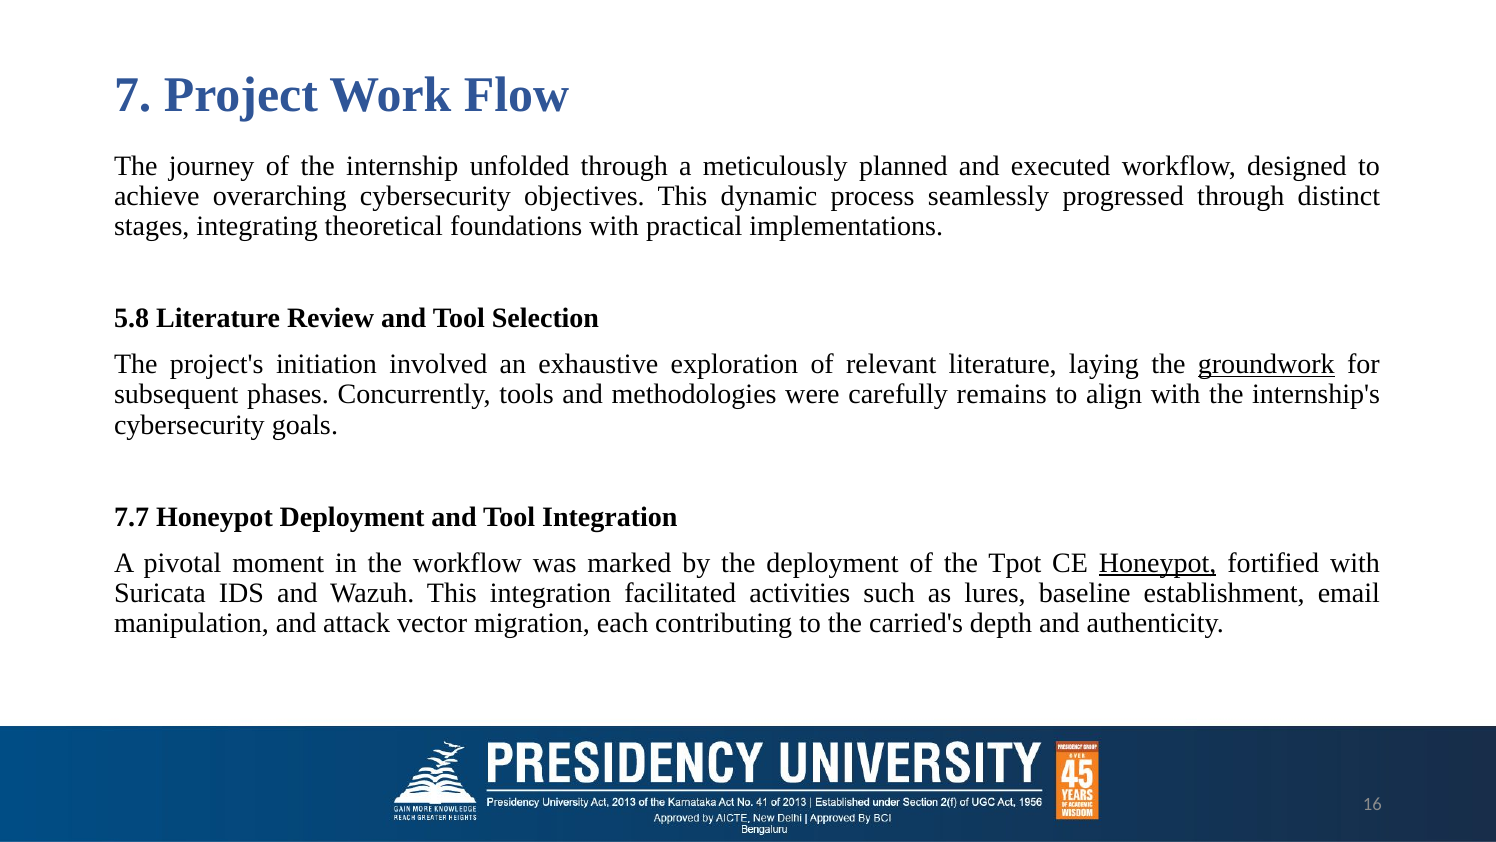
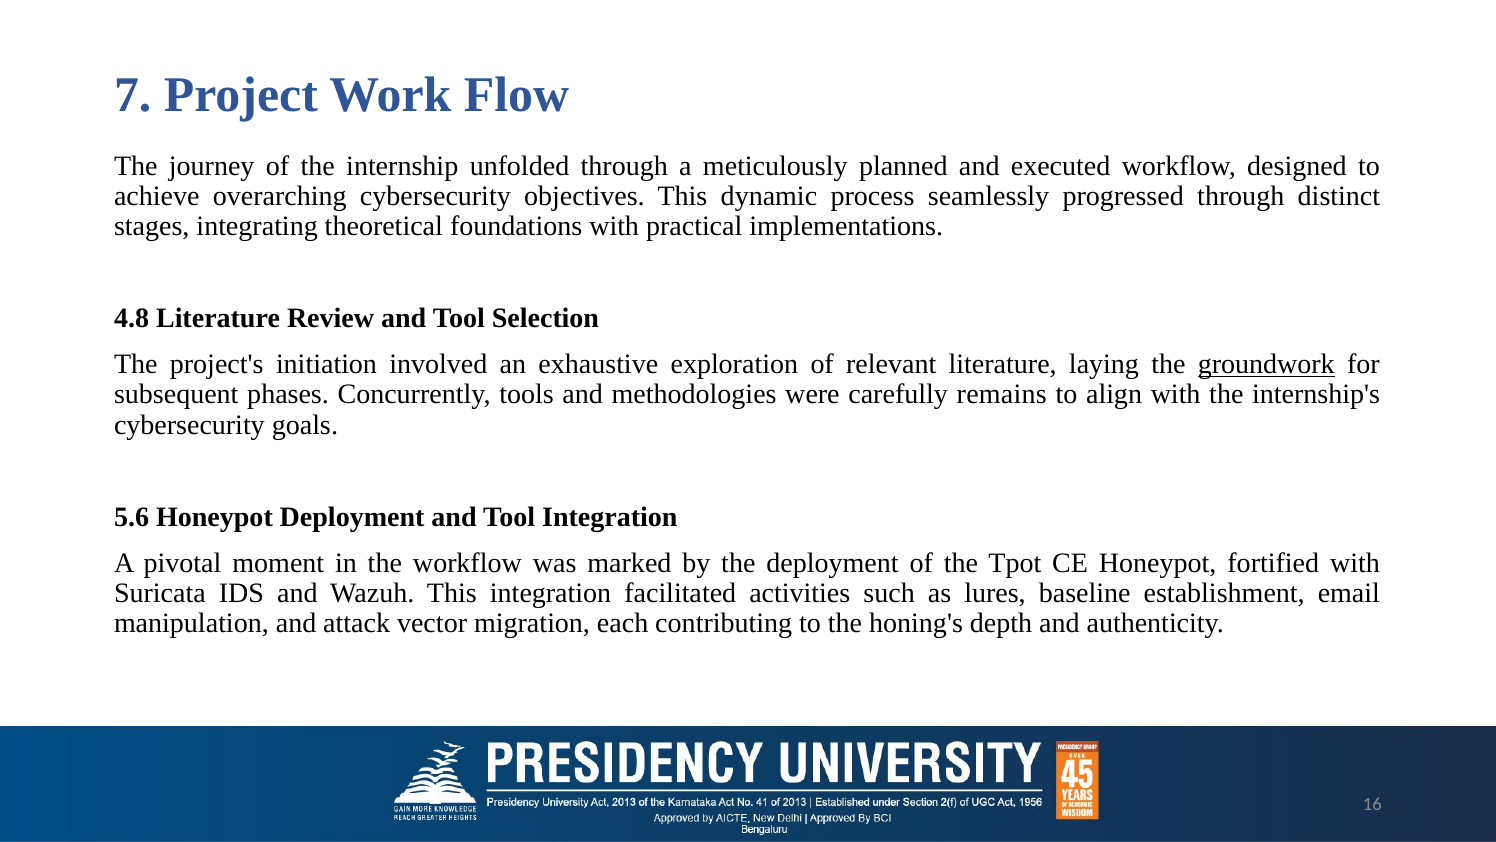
5.8: 5.8 -> 4.8 (132, 318)
7.7: 7.7 -> 5.6 (132, 517)
Honeypot underline: present -> none (1158, 562)
carried's: carried's -> honing's (916, 623)
